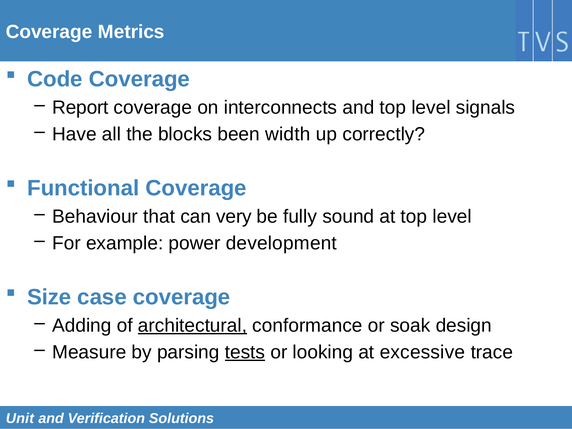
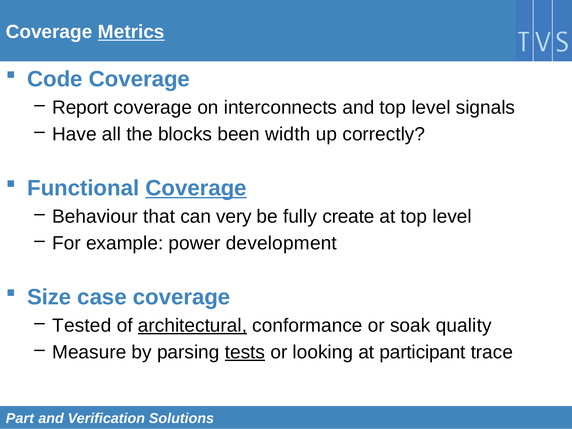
Metrics underline: none -> present (131, 32)
Coverage underline: none -> present (196, 188)
sound: sound -> create (348, 217)
Adding: Adding -> Tested (82, 326)
design: design -> quality (464, 326)
excessive: excessive -> participant (423, 352)
Unit: Unit -> Part (20, 418)
